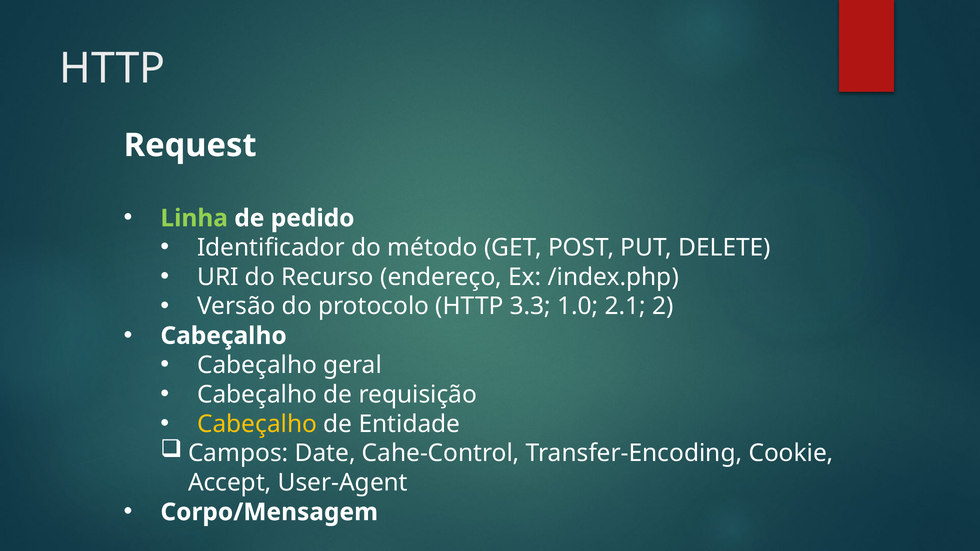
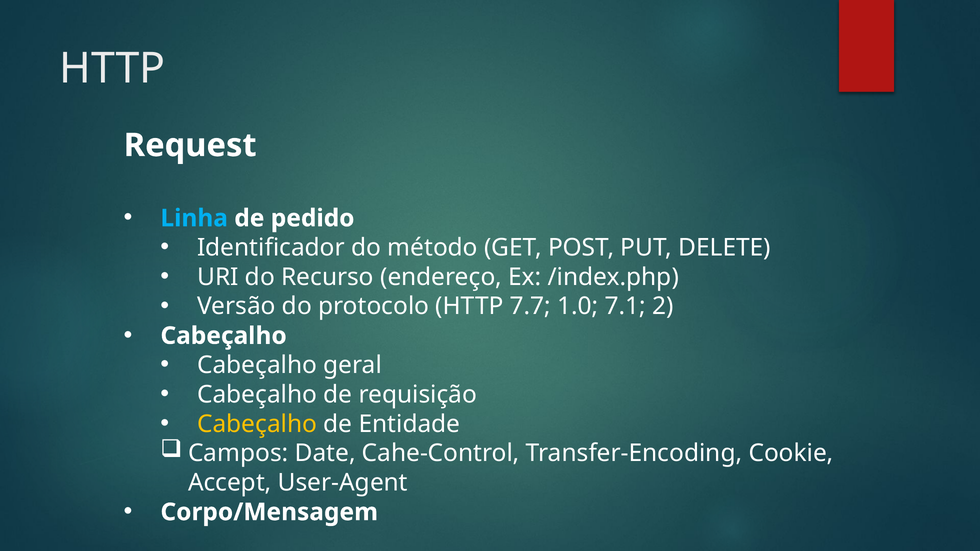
Linha colour: light green -> light blue (194, 218)
3.3: 3.3 -> 7.7 (530, 307)
2.1: 2.1 -> 7.1 (625, 307)
